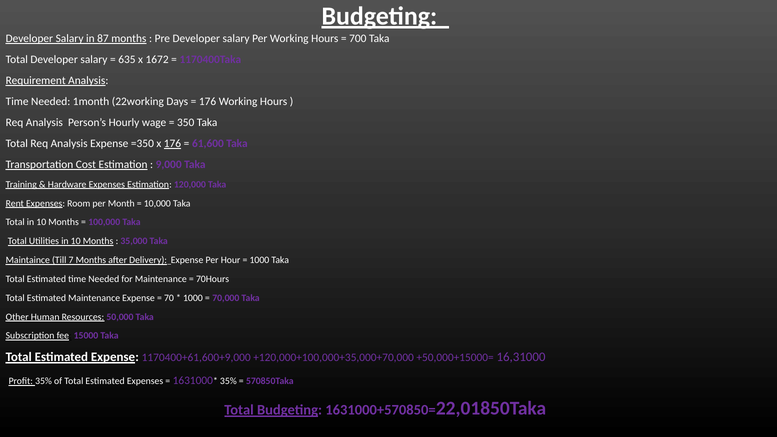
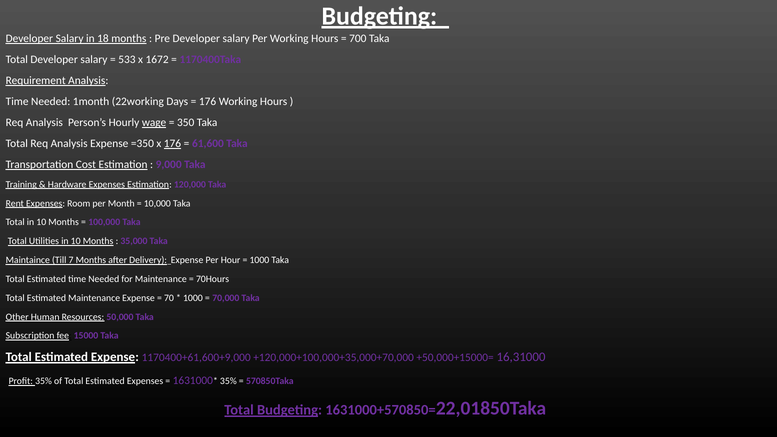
87: 87 -> 18 (103, 39)
635: 635 -> 533 (127, 60)
wage underline: none -> present (154, 123)
